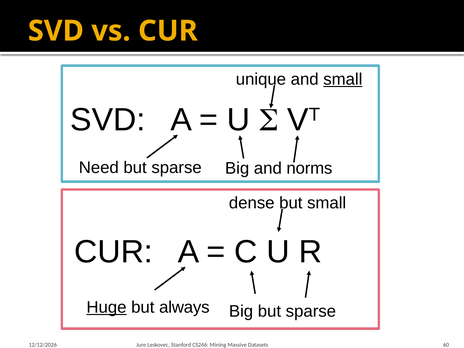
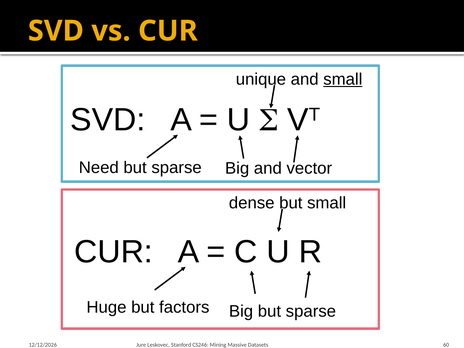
norms: norms -> vector (309, 168)
Huge underline: present -> none (107, 307)
always: always -> factors (184, 307)
